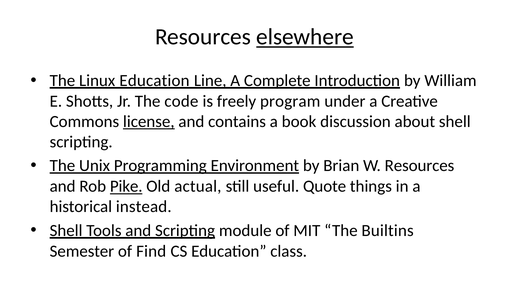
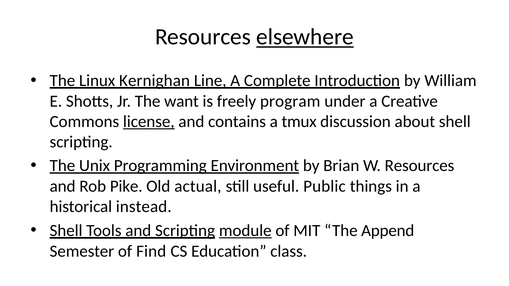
Linux Education: Education -> Kernighan (155, 81)
code: code -> want (182, 101)
book: book -> tmux (299, 122)
Pike underline: present -> none (126, 187)
Quote: Quote -> Public (324, 187)
module underline: none -> present (245, 231)
Builtins: Builtins -> Append (388, 231)
